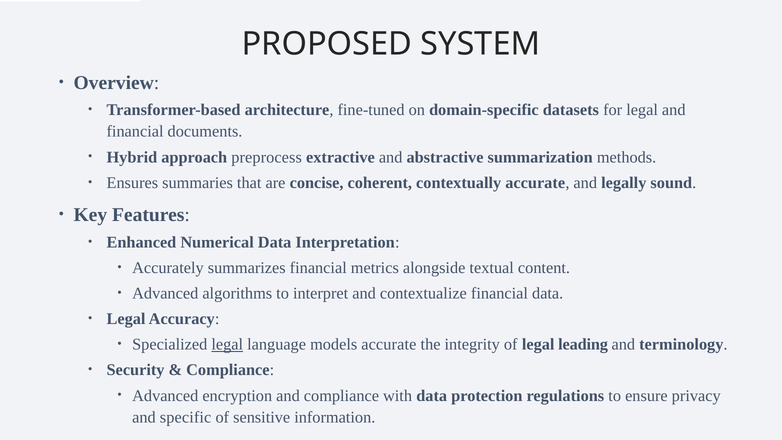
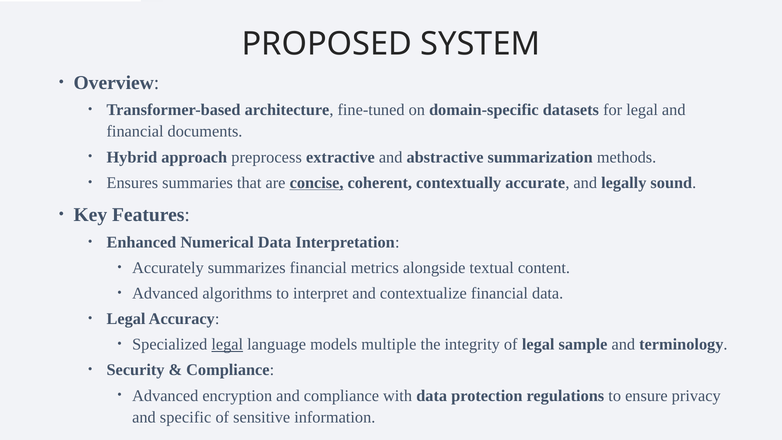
concise underline: none -> present (317, 183)
models accurate: accurate -> multiple (389, 344)
leading: leading -> sample (583, 344)
